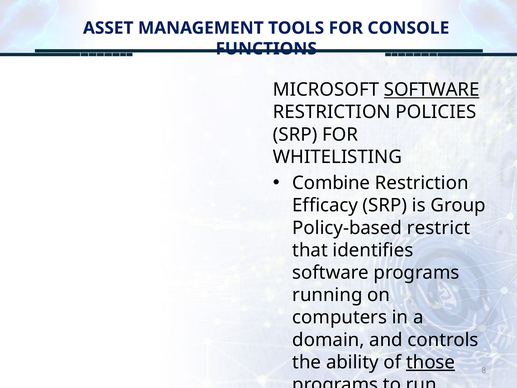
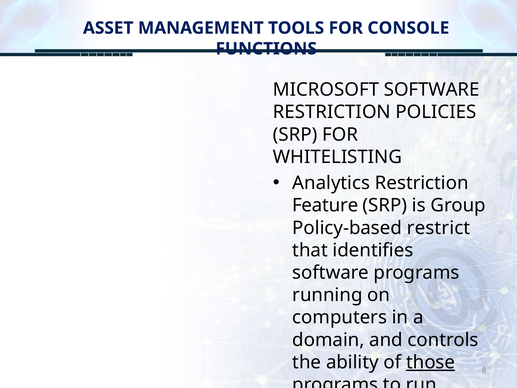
SOFTWARE underline: present -> none (432, 90)
Combine: Combine -> Analytics (331, 183)
Efficacy: Efficacy -> Feature (325, 205)
